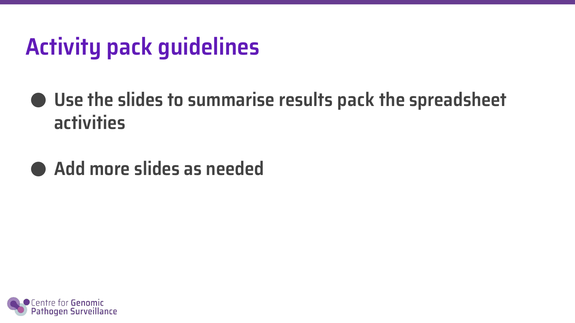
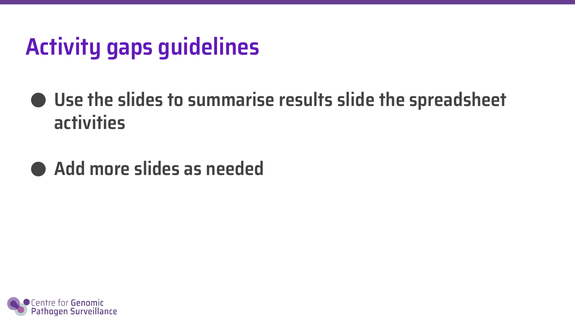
Activity pack: pack -> gaps (130, 47)
results pack: pack -> slide (356, 100)
